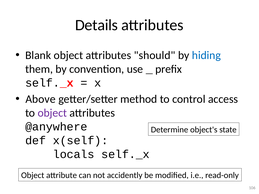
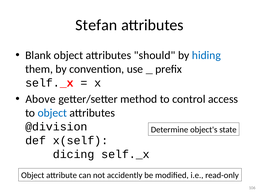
Details: Details -> Stefan (96, 25)
object colour: purple -> blue (52, 113)
@anywhere: @anywhere -> @division (56, 127)
locals: locals -> dicing (74, 155)
